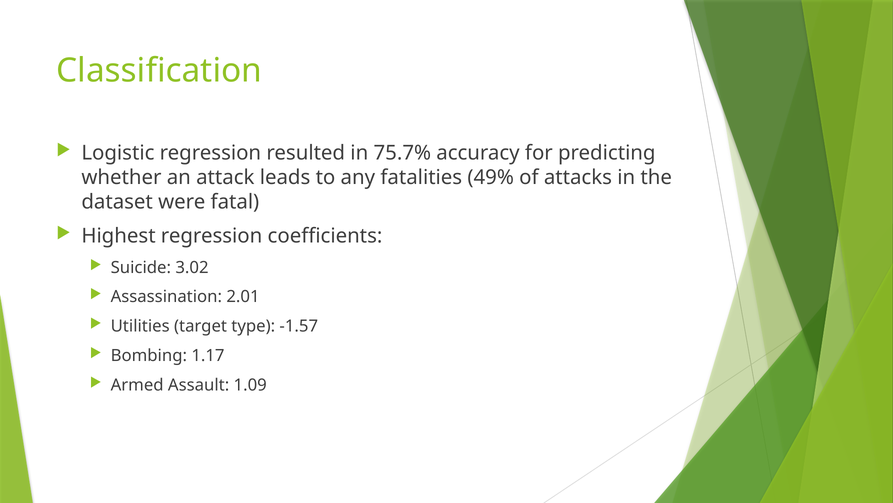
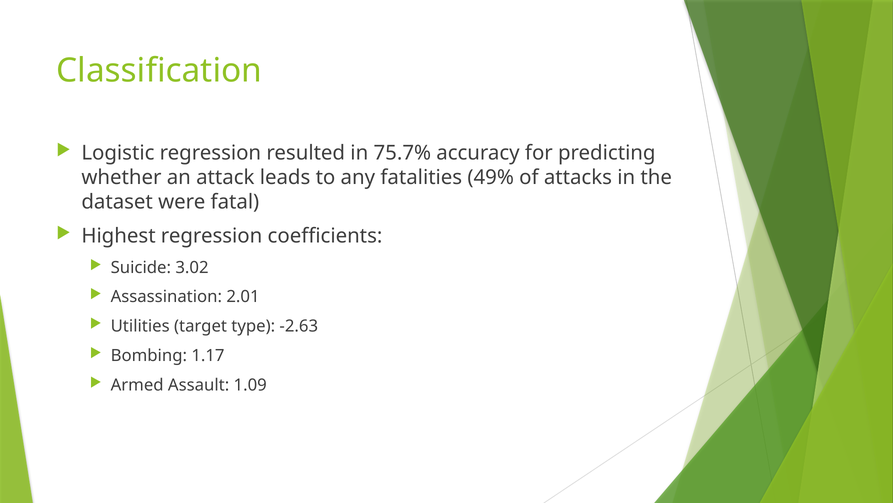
-1.57: -1.57 -> -2.63 (299, 326)
